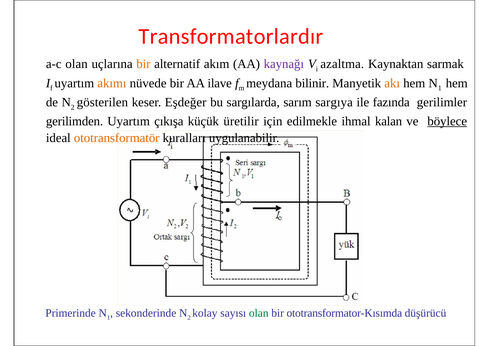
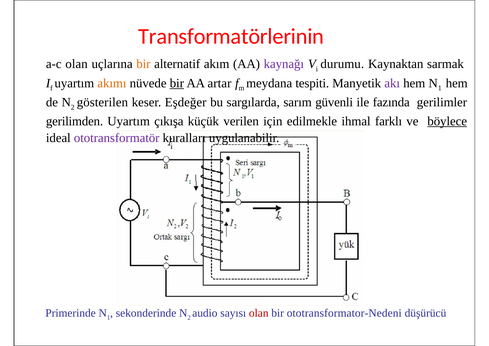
Transformatorlardır: Transformatorlardır -> Transformatörlerinin (231, 37)
azaltma: azaltma -> durumu (342, 64)
bir underline: none -> present (177, 83)
ilave: ilave -> artar (220, 83)
bilinir: bilinir -> tespiti (312, 83)
akı colour: orange -> purple (392, 83)
sargıya: sargıya -> güvenli (334, 102)
üretilir: üretilir -> verilen (241, 121)
kalan: kalan -> farklı (389, 121)
ototransformatör colour: orange -> purple (117, 138)
kolay: kolay -> audio (205, 313)
olan colour: green -> red (259, 313)
ototransformator-Kısımda: ototransformator-Kısımda -> ototransformator-Nedeni (344, 313)
